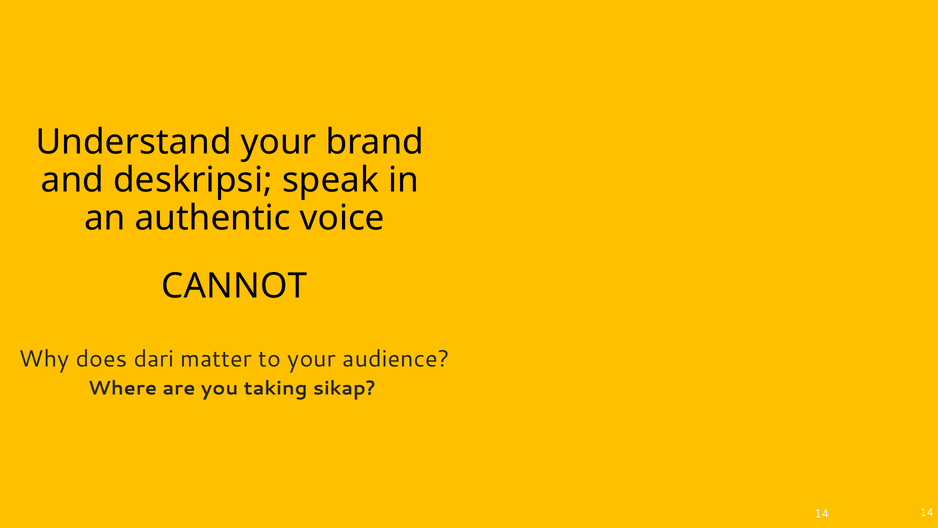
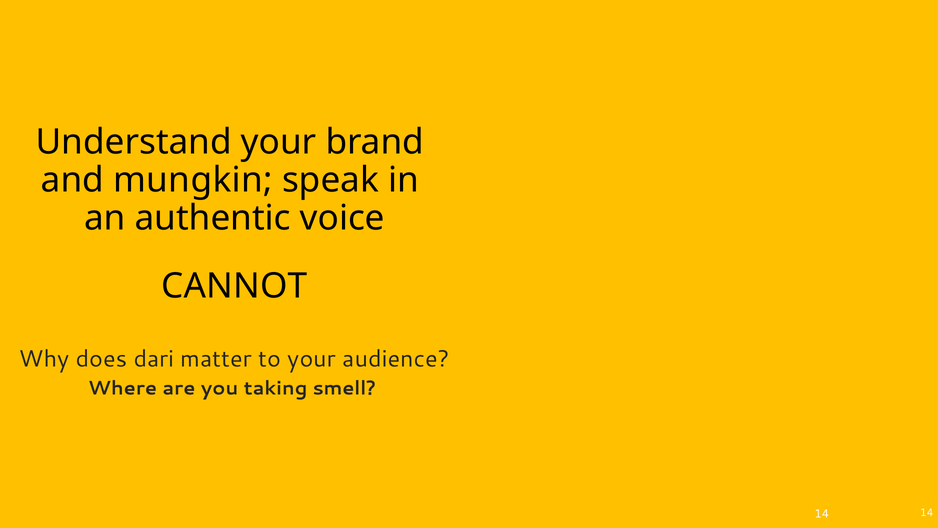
deskripsi: deskripsi -> mungkin (193, 180)
sikap: sikap -> smell (344, 388)
